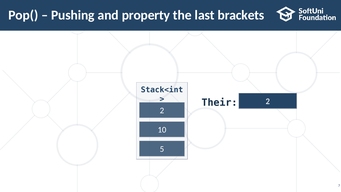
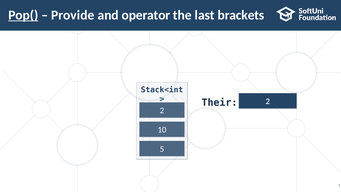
Pop( underline: none -> present (23, 15)
Pushing: Pushing -> Provide (73, 15)
property: property -> operator (146, 15)
